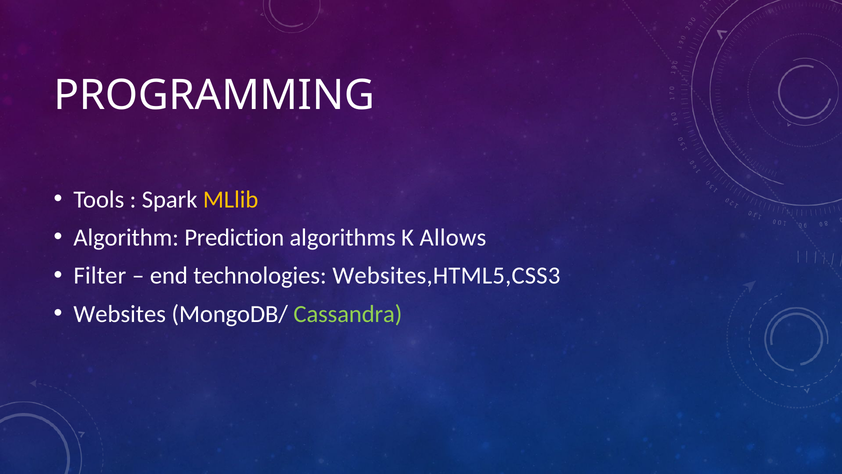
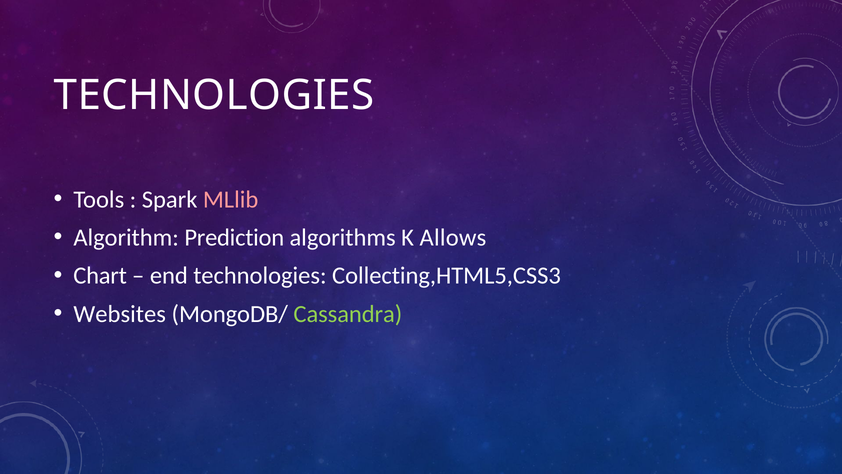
PROGRAMMING: PROGRAMMING -> TECHNOLOGIES (214, 95)
MLlib colour: yellow -> pink (231, 199)
Filter: Filter -> Chart (100, 276)
Websites,HTML5,CSS3: Websites,HTML5,CSS3 -> Collecting,HTML5,CSS3 (447, 276)
